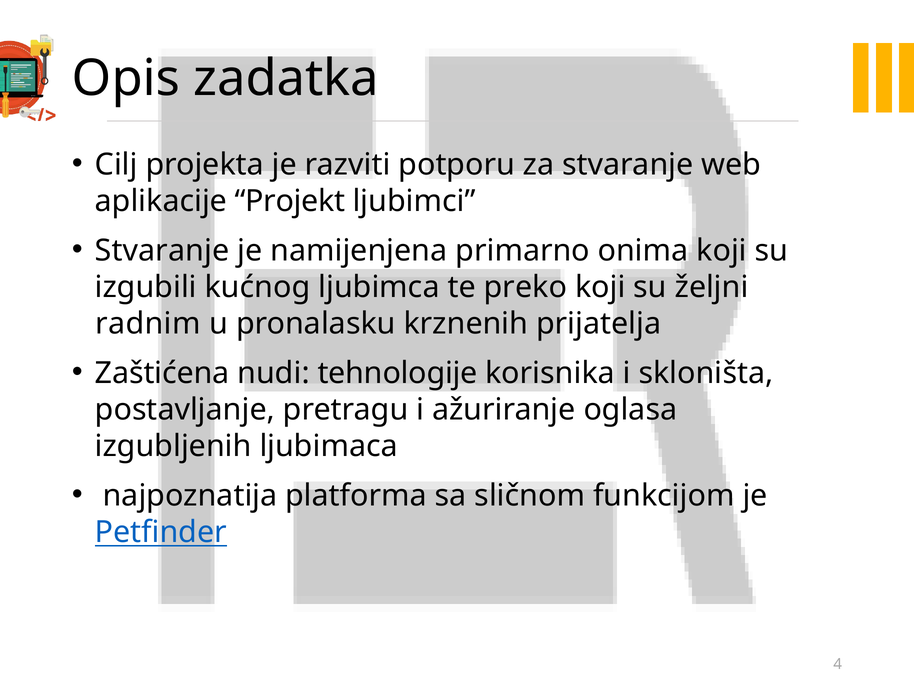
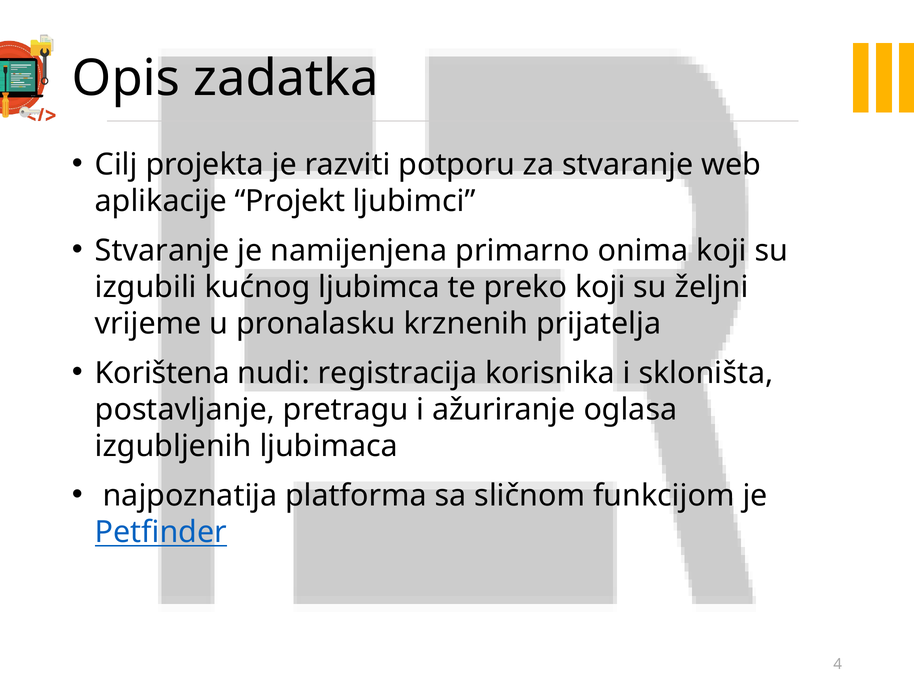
radnim: radnim -> vrijeme (148, 323)
Zaštićena: Zaštićena -> Korištena (162, 373)
tehnologije: tehnologije -> registracija (397, 373)
